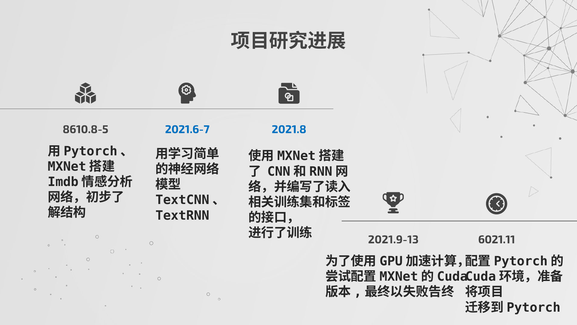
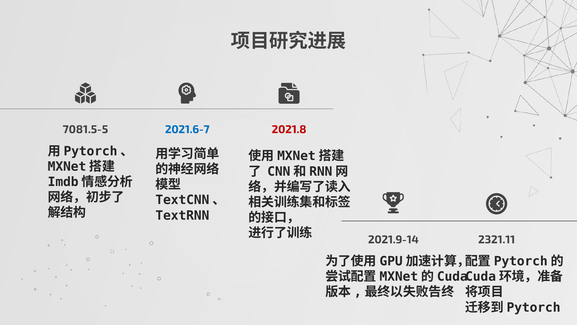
8610.8-5: 8610.8-5 -> 7081.5-5 (85, 129)
2021.8 colour: blue -> red (289, 129)
2021.9-13: 2021.9-13 -> 2021.9-14 (393, 239)
6021.11: 6021.11 -> 2321.11 (497, 239)
